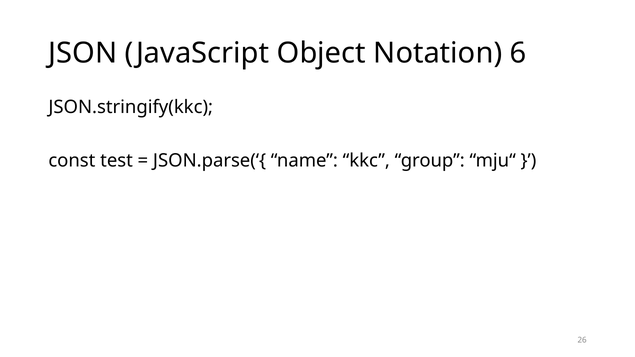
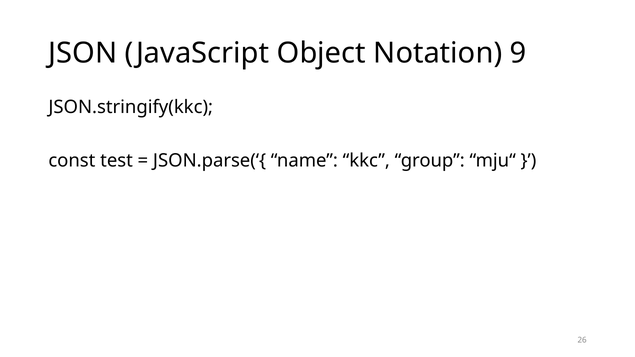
6: 6 -> 9 (518, 53)
